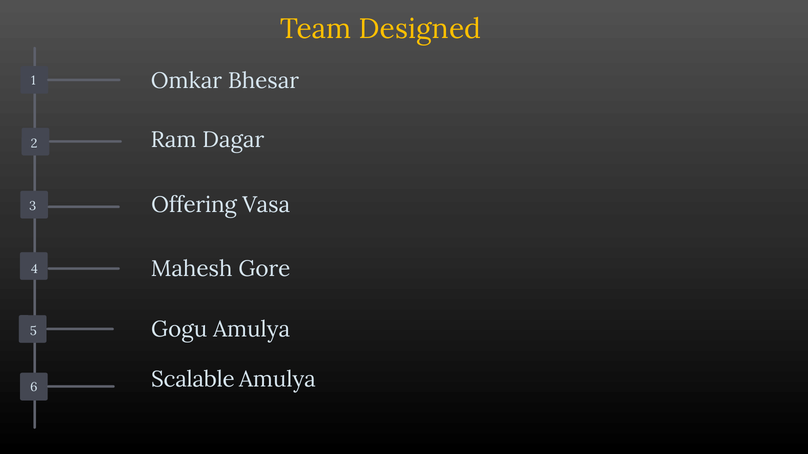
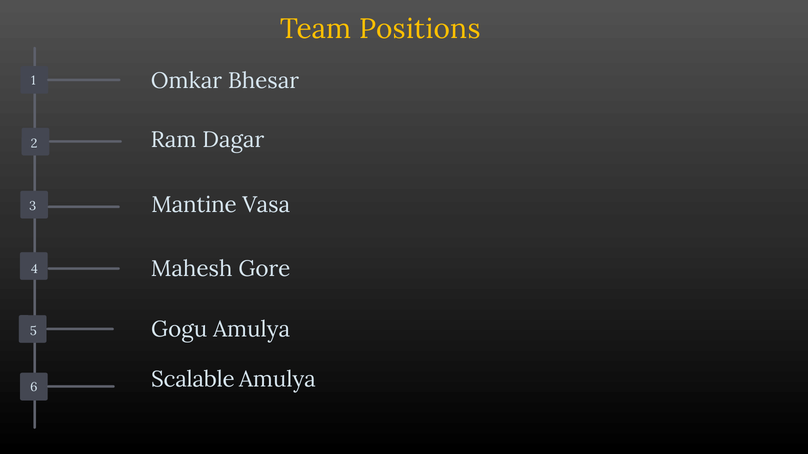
Designed: Designed -> Positions (420, 29)
Offering: Offering -> Mantine (194, 205)
